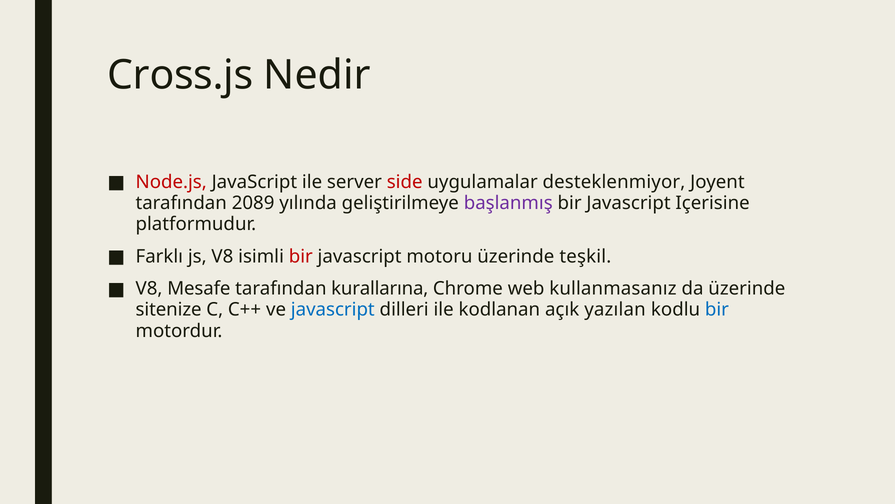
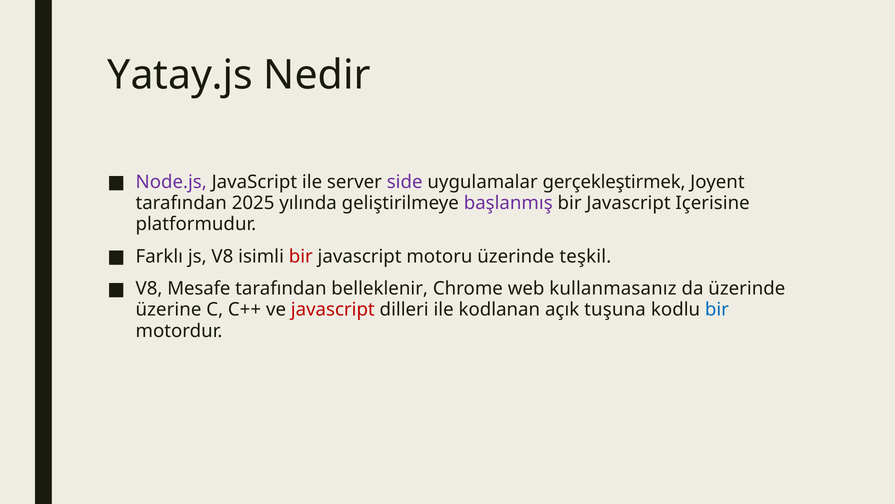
Cross.js: Cross.js -> Yatay.js (180, 75)
Node.js colour: red -> purple (171, 182)
side colour: red -> purple (405, 182)
desteklenmiyor: desteklenmiyor -> gerçekleştirmek (614, 182)
2089: 2089 -> 2025 (253, 203)
kurallarına: kurallarına -> belleklenir (380, 288)
sitenize: sitenize -> üzerine (169, 309)
javascript colour: blue -> red (333, 309)
yazılan: yazılan -> tuşuna (615, 309)
